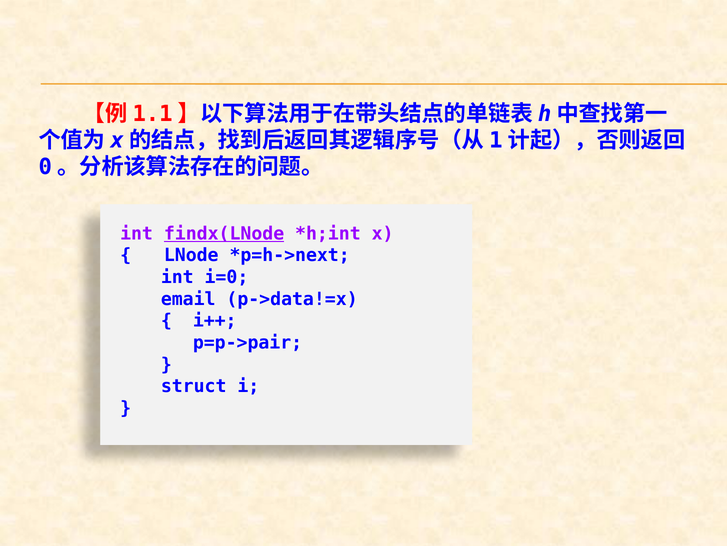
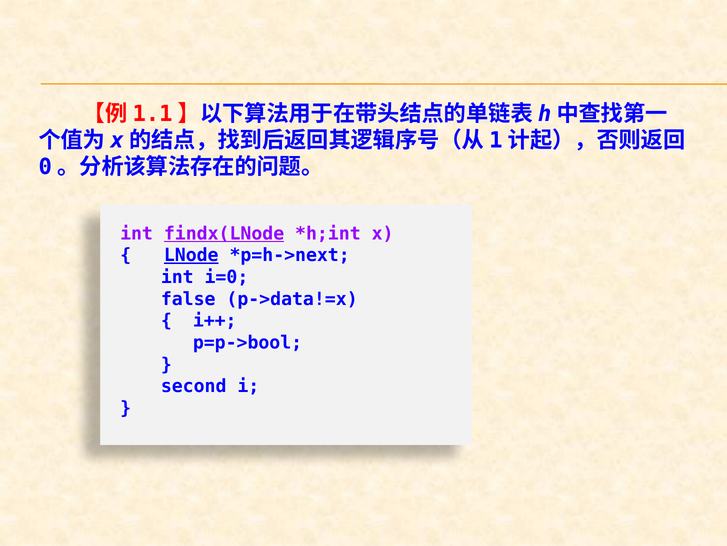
LNode underline: none -> present (191, 255)
email: email -> false (188, 299)
p=p->pair: p=p->pair -> p=p->bool (248, 342)
struct: struct -> second (194, 386)
